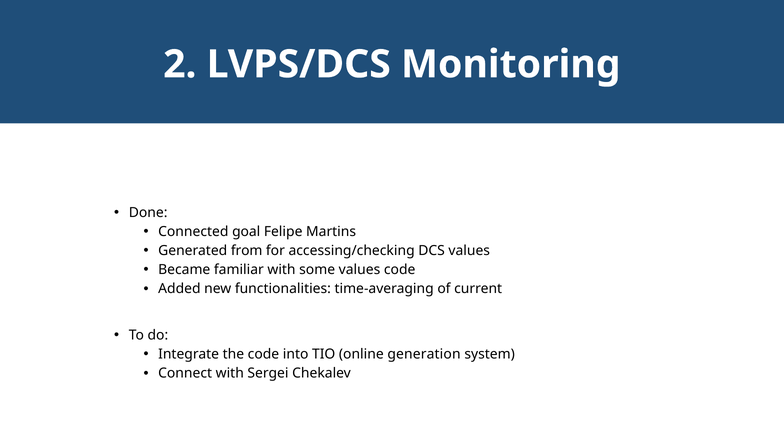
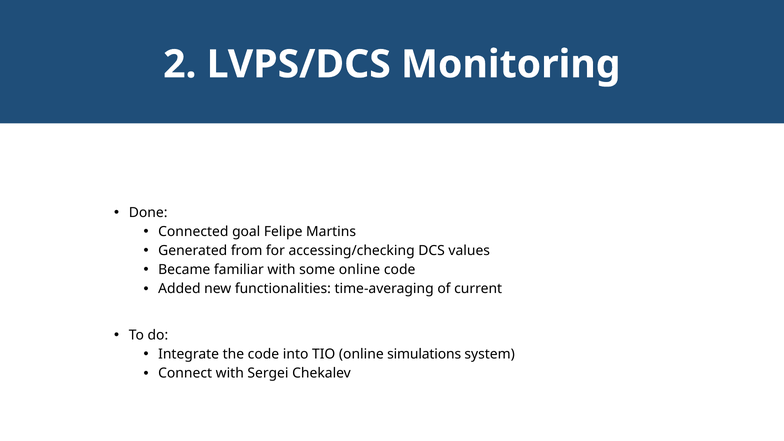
some values: values -> online (359, 270)
generation: generation -> simulations (424, 354)
